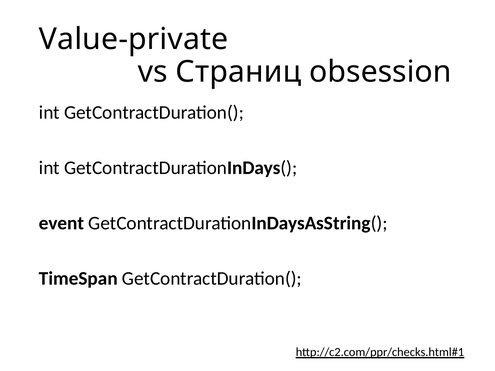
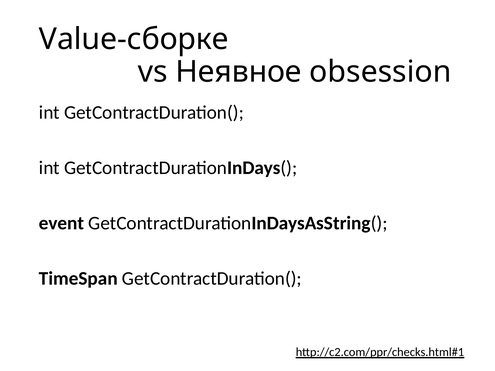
Value-private: Value-private -> Value-сборке (134, 39)
Страниц: Страниц -> Неявное (239, 72)
